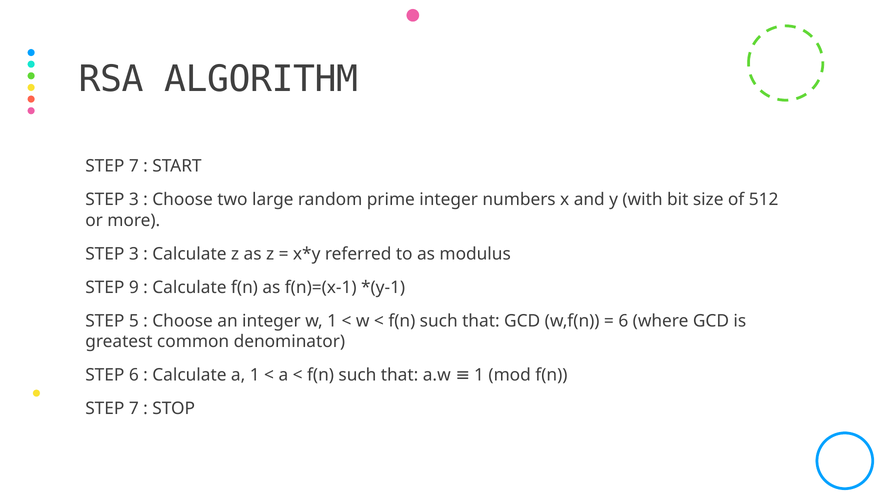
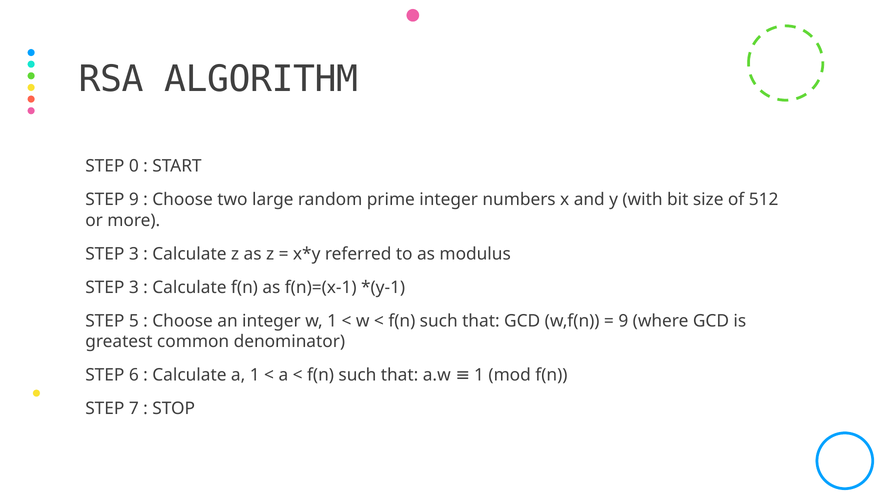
7: 7 -> 0 (134, 166)
3: 3 -> 9 (134, 200)
9: 9 -> 3 (134, 288)
6: 6 -> 9 (623, 321)
